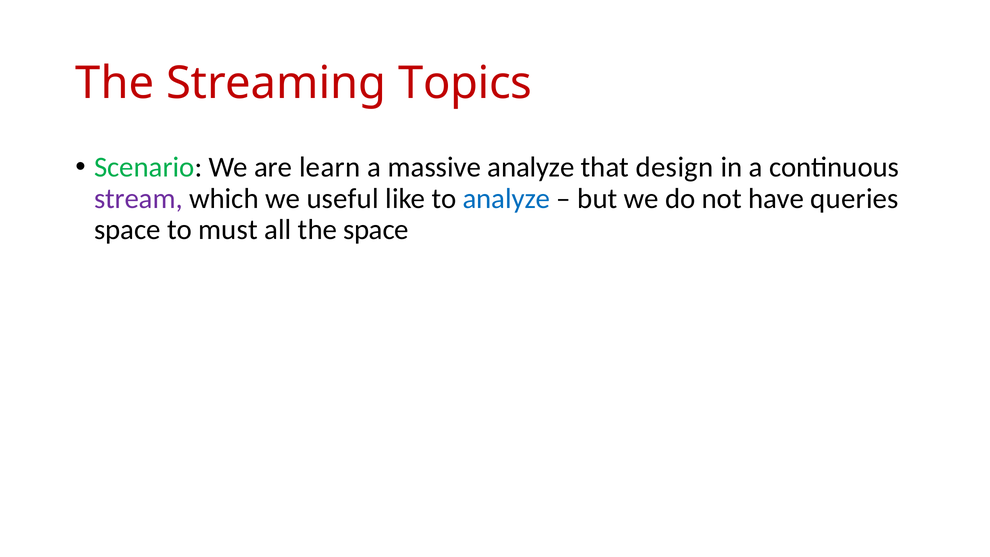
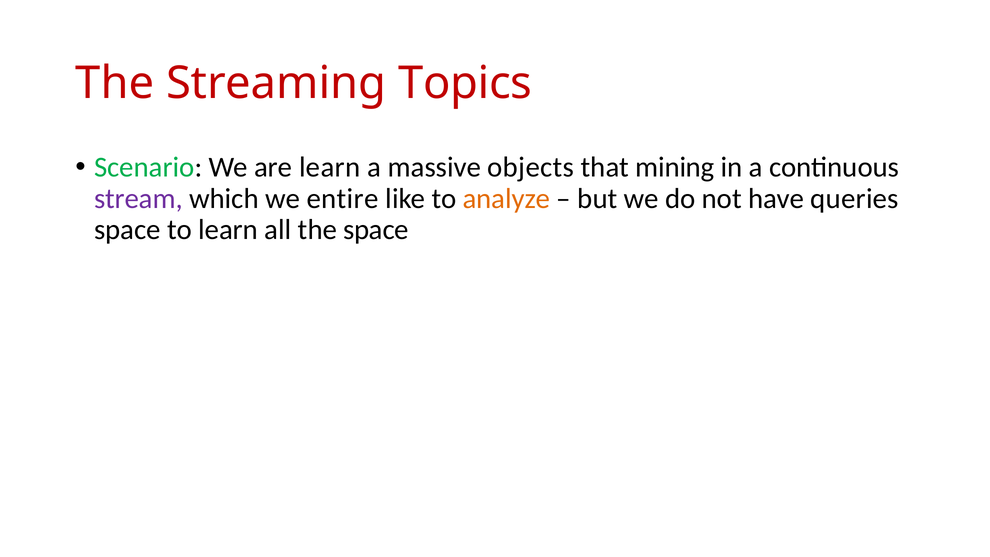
massive analyze: analyze -> objects (531, 167)
design: design -> mining (675, 167)
useful: useful -> entire (343, 198)
analyze colour: blue -> orange (506, 198)
to must: must -> learn (228, 230)
